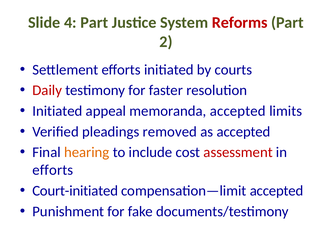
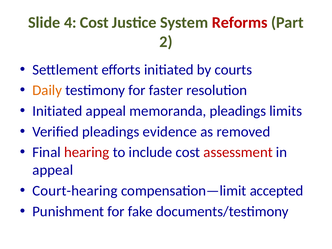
4 Part: Part -> Cost (94, 22)
Daily colour: red -> orange (47, 90)
memoranda accepted: accepted -> pleadings (238, 111)
removed: removed -> evidence (170, 132)
as accepted: accepted -> removed (243, 132)
hearing colour: orange -> red (87, 152)
efforts: efforts -> appeal (53, 170)
Court-initiated: Court-initiated -> Court-hearing (75, 191)
